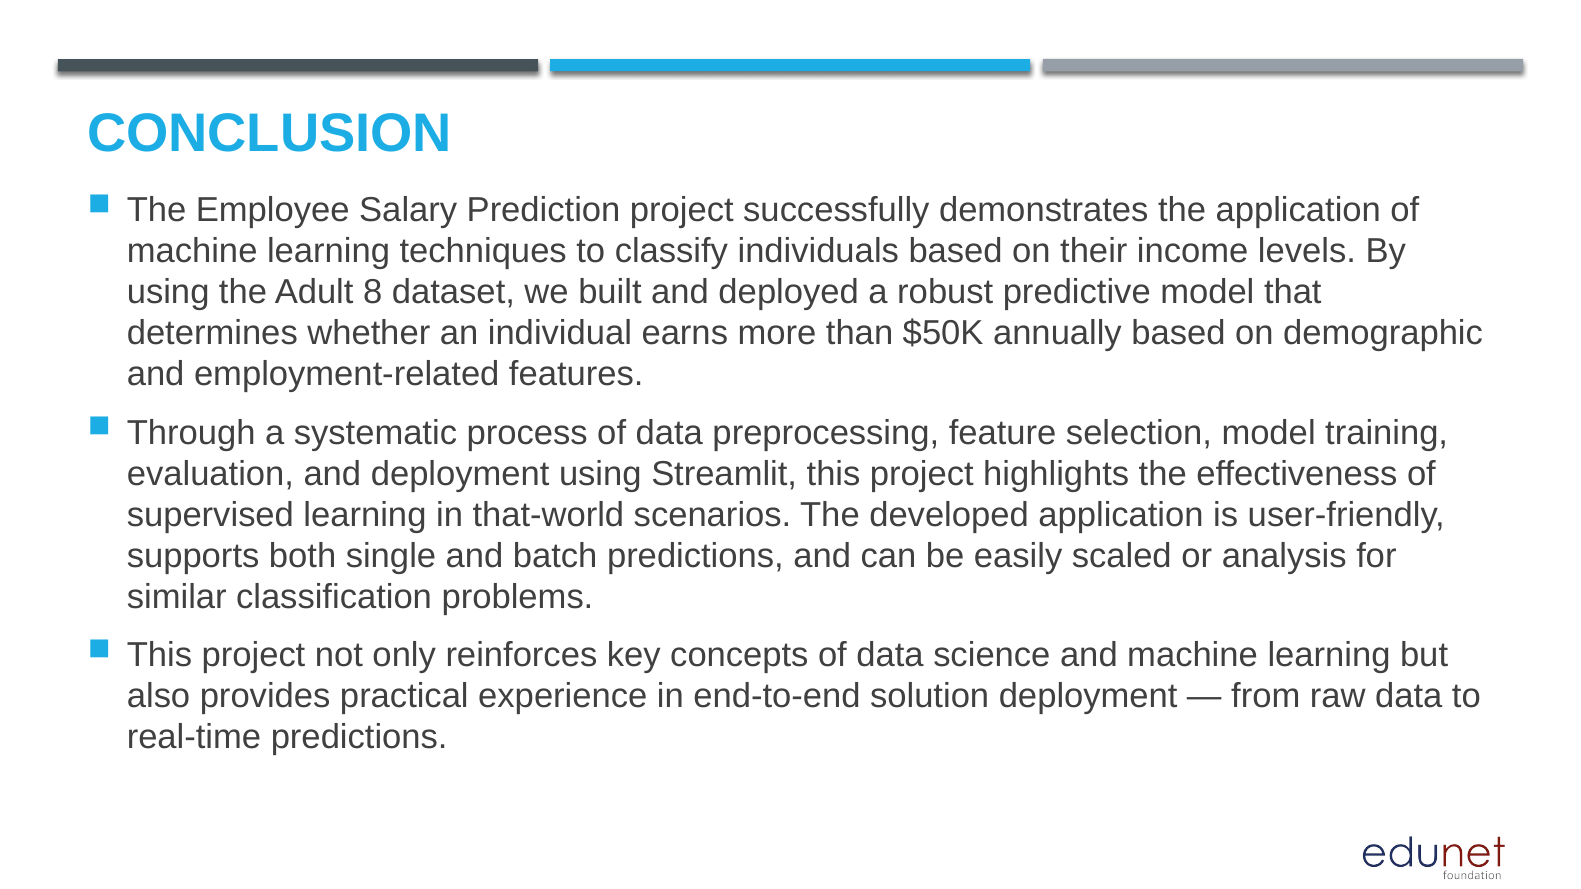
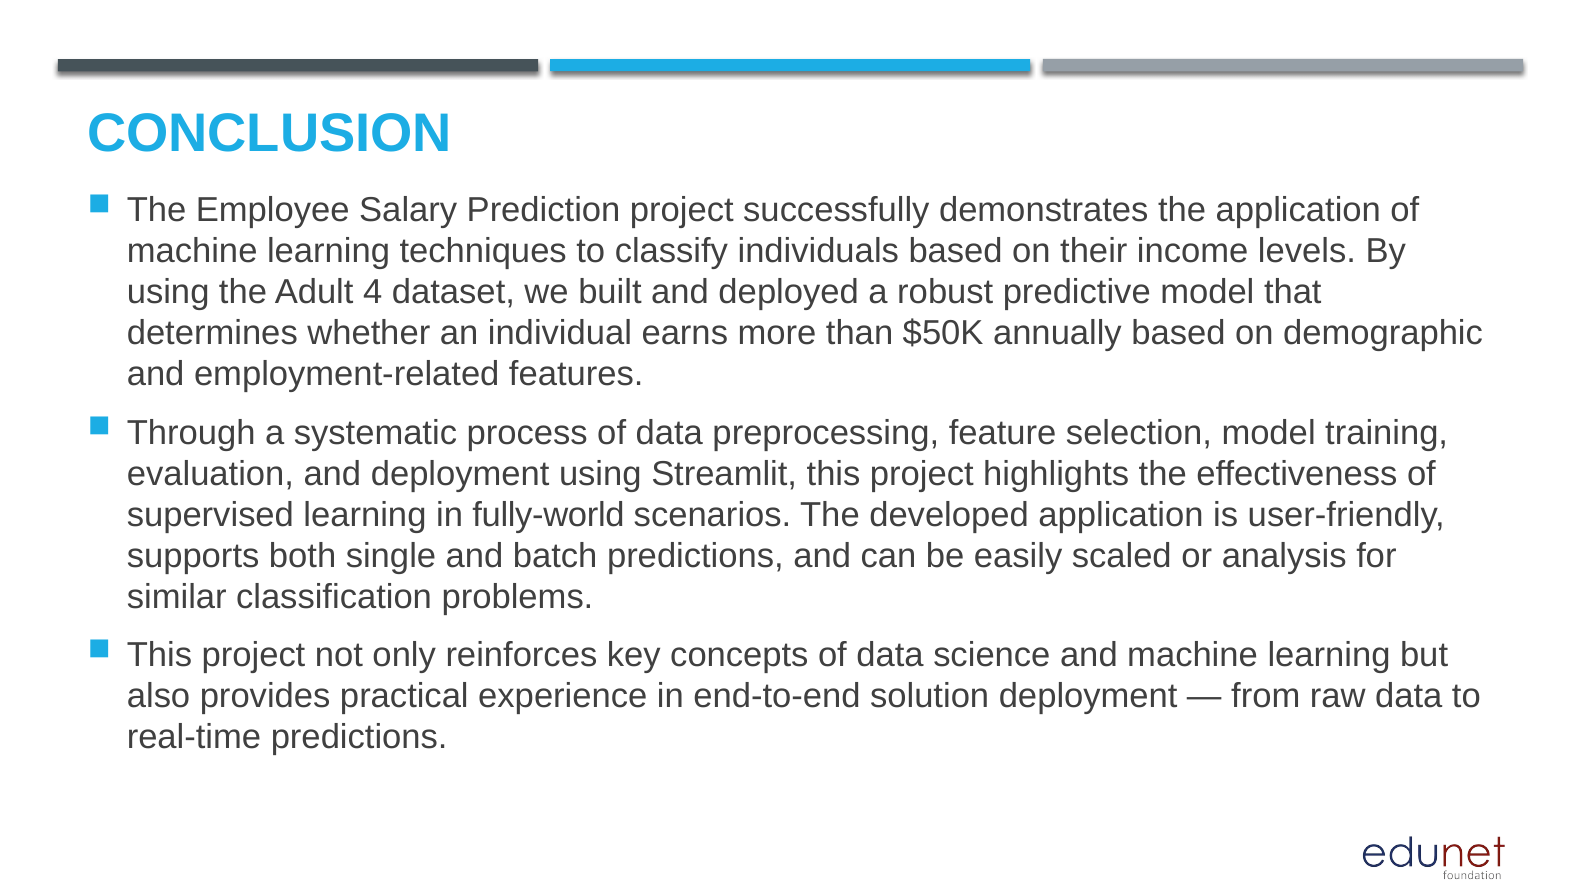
8: 8 -> 4 (373, 293)
that-world: that-world -> fully-world (549, 515)
